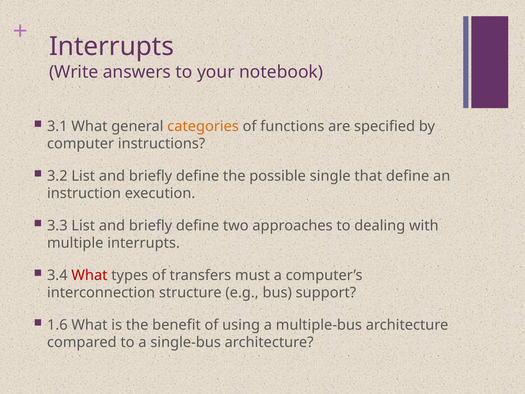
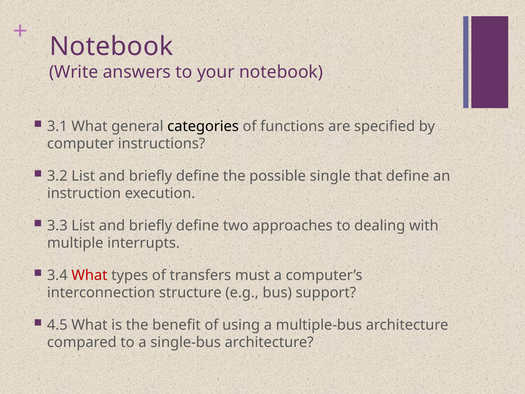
Interrupts: Interrupts -> Notebook (111, 46)
categories colour: orange -> black (203, 126)
1.6: 1.6 -> 4.5 (57, 325)
